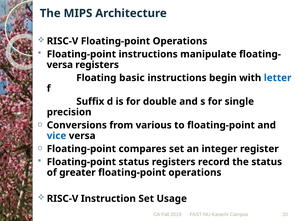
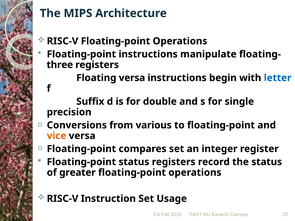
versa: versa -> three (60, 65)
Floating basic: basic -> versa (132, 78)
vice colour: blue -> orange (57, 136)
